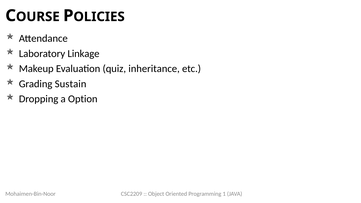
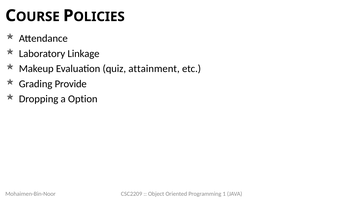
inheritance: inheritance -> attainment (154, 69)
Sustain: Sustain -> Provide (71, 84)
